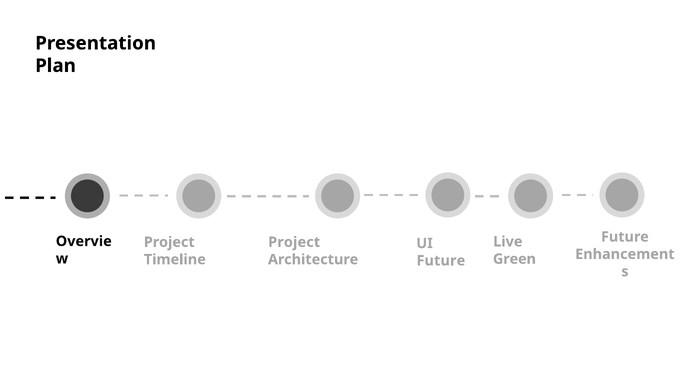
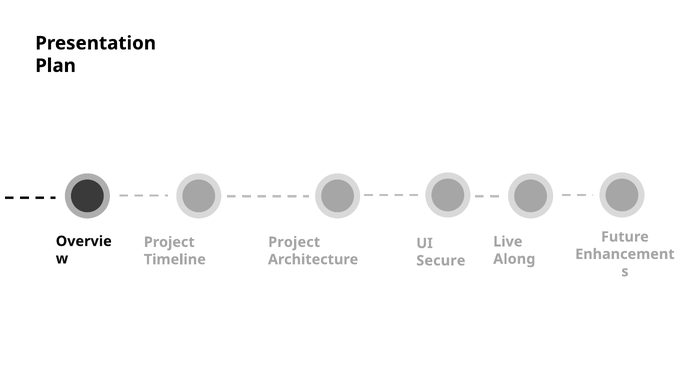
Green: Green -> Along (514, 259)
Future: Future -> Secure (441, 261)
